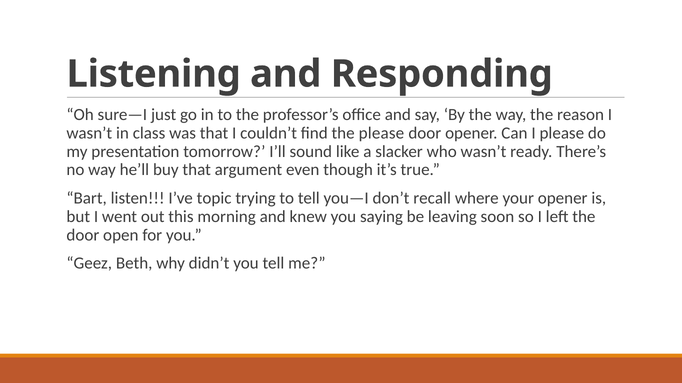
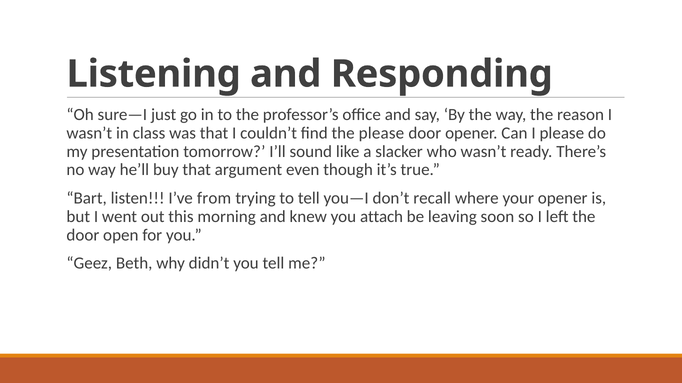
topic: topic -> from (214, 198)
saying: saying -> attach (382, 217)
